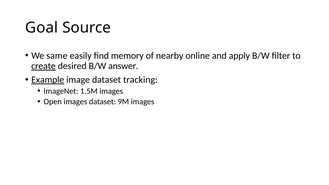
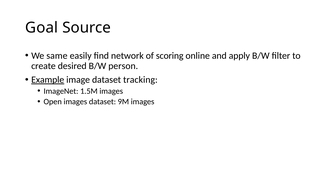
memory: memory -> network (127, 56)
nearby: nearby -> scoring (170, 56)
create underline: present -> none (43, 66)
answer: answer -> person (123, 66)
